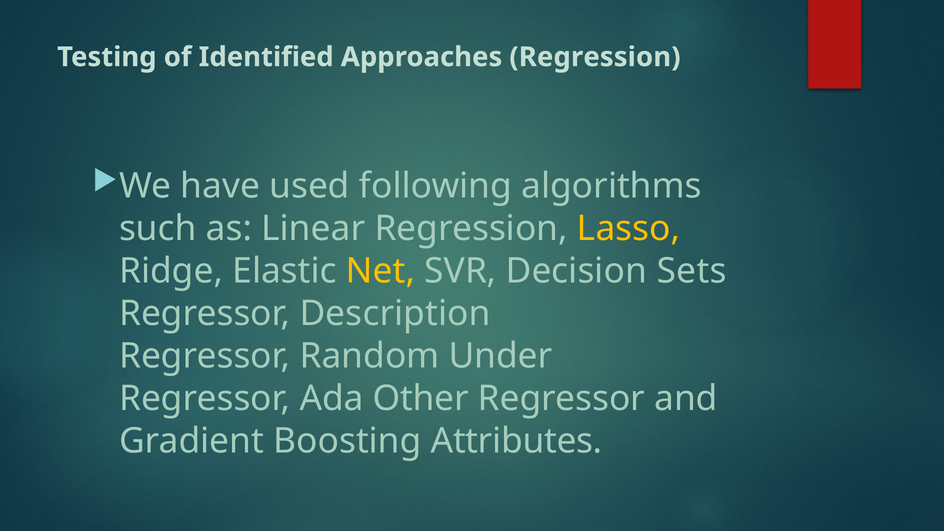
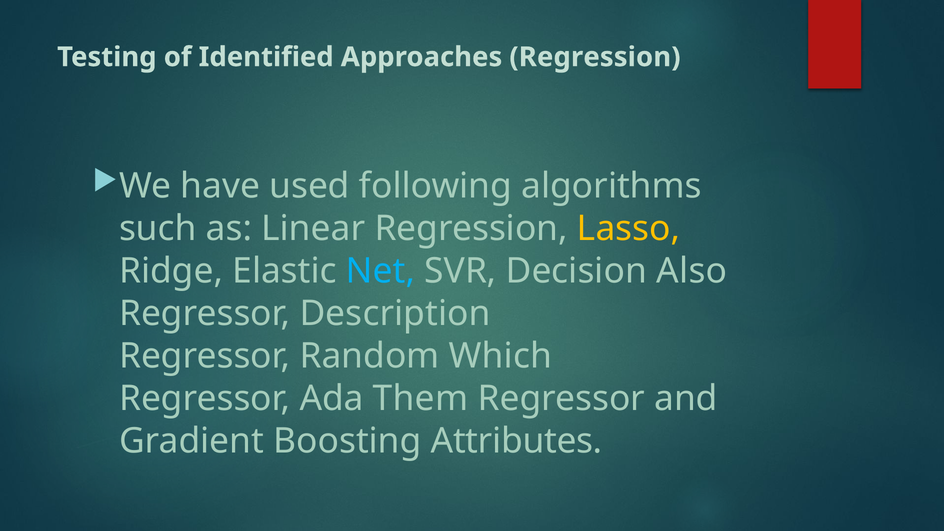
Net colour: yellow -> light blue (381, 271)
Sets: Sets -> Also (692, 271)
Under: Under -> Which (500, 356)
Other: Other -> Them (421, 399)
